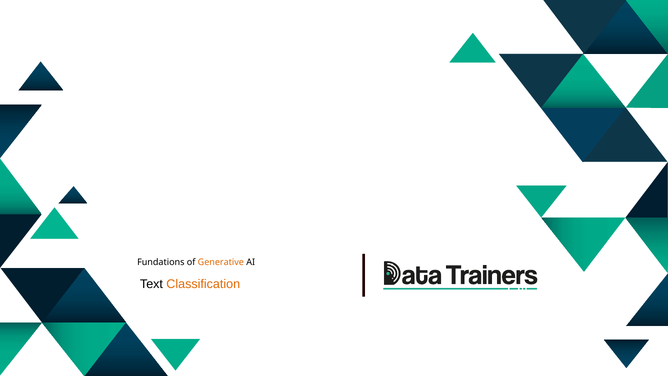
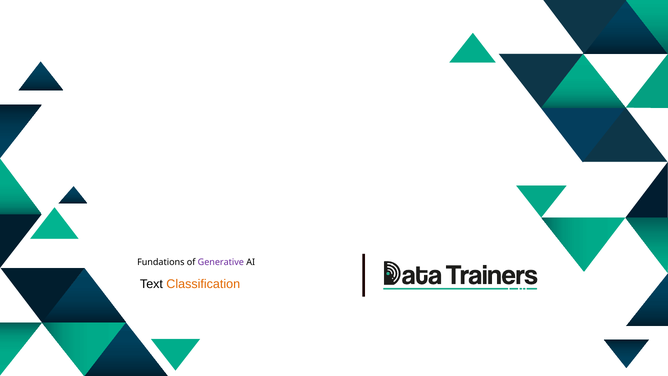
Generative colour: orange -> purple (221, 262)
